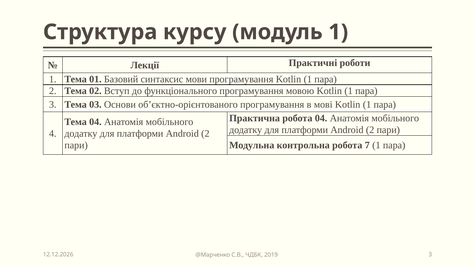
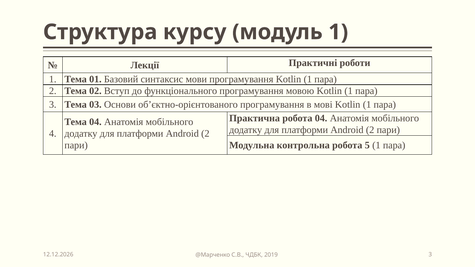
7: 7 -> 5 (367, 145)
